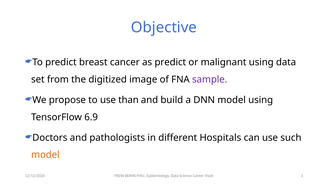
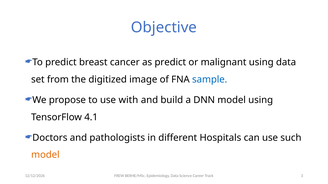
sample colour: purple -> blue (210, 80)
than: than -> with (128, 100)
6.9: 6.9 -> 4.1 (91, 117)
